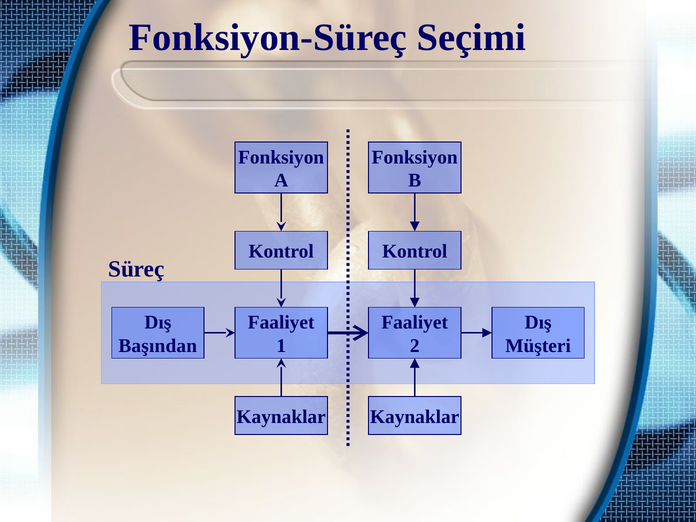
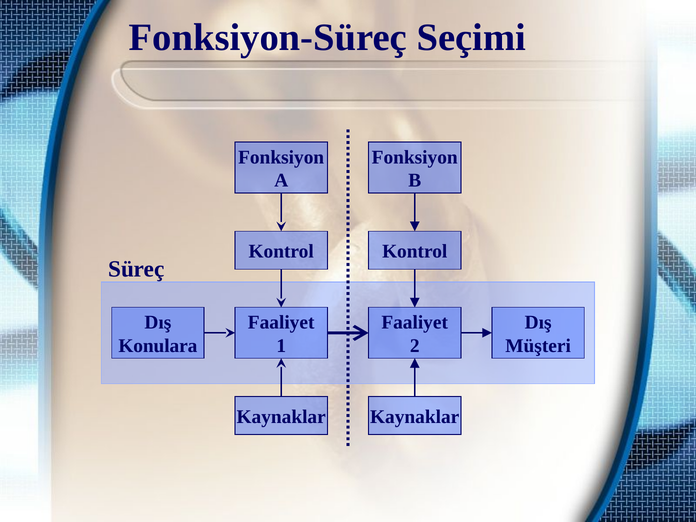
Başından: Başından -> Konulara (158, 346)
